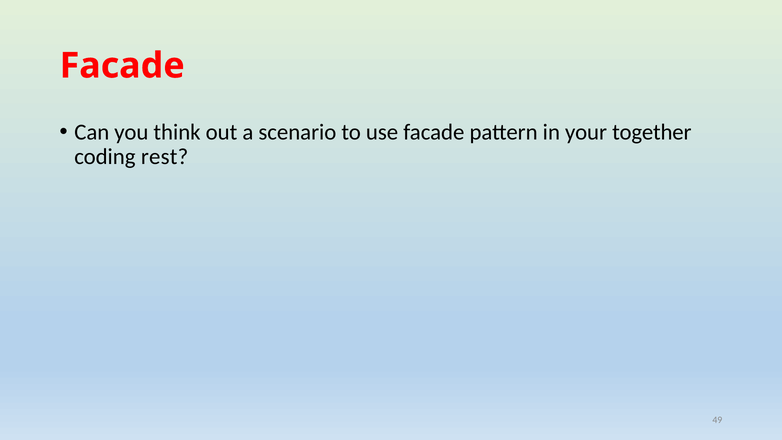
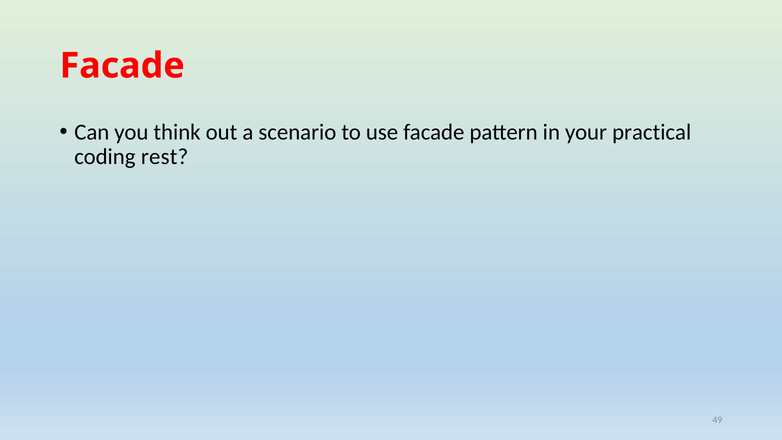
together: together -> practical (652, 132)
